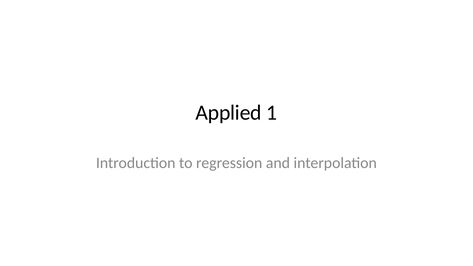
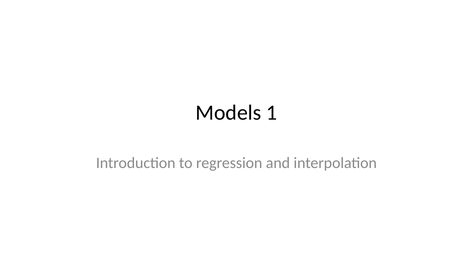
Applied: Applied -> Models (228, 113)
